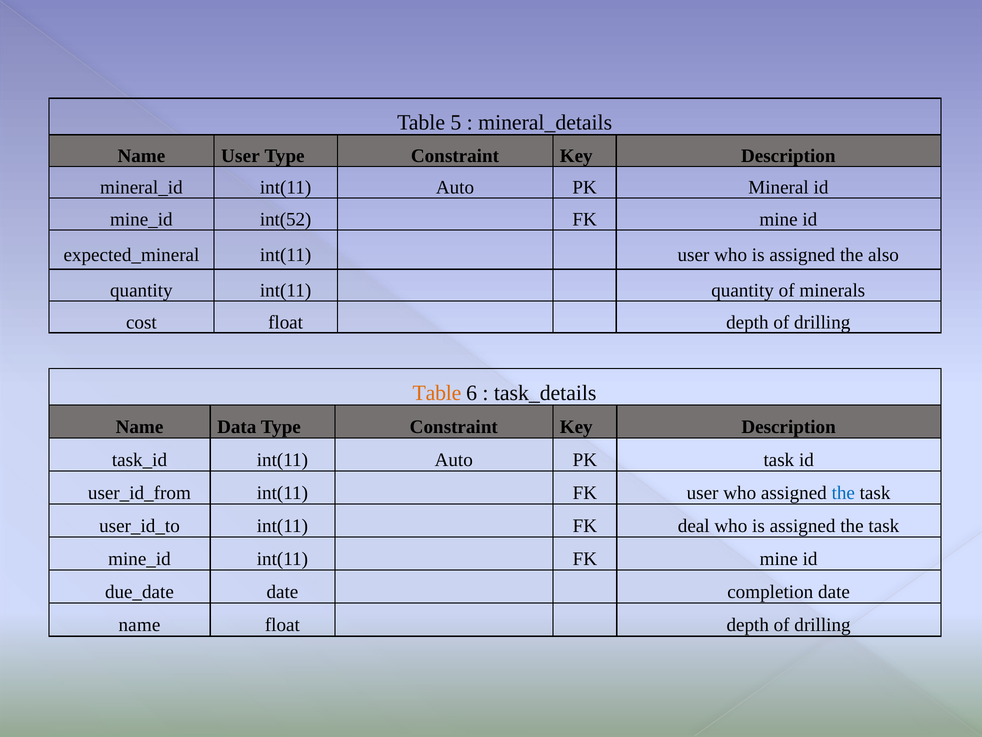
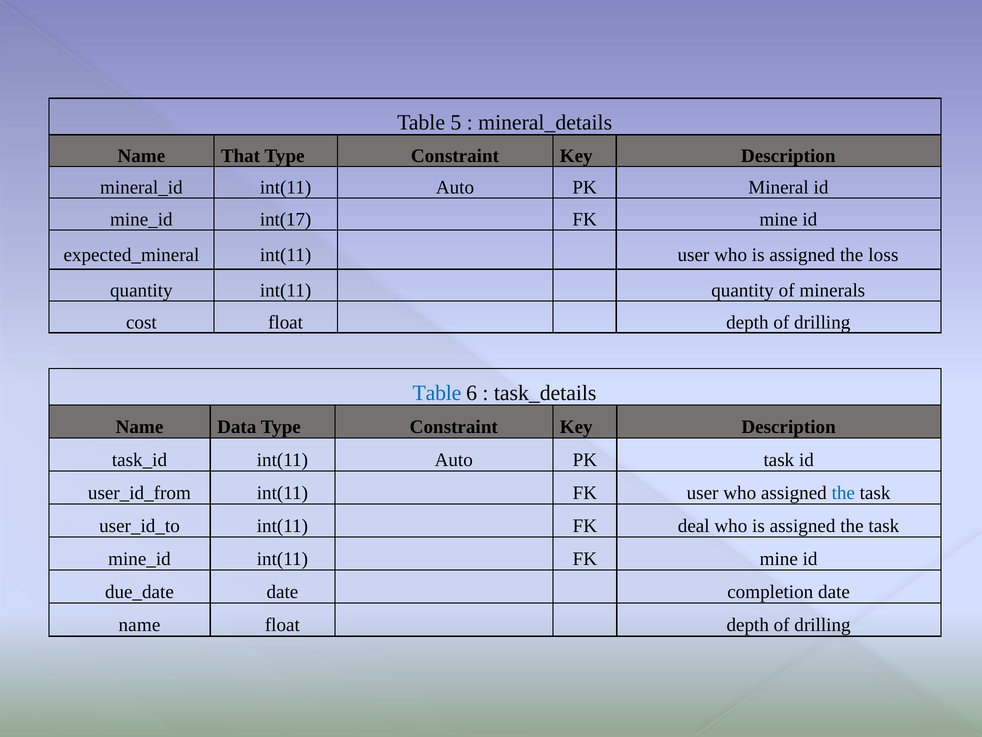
Name User: User -> That (240, 156)
int(52: int(52 -> int(17 (286, 219)
also: also -> loss (883, 255)
Table colour: orange -> blue (437, 393)
